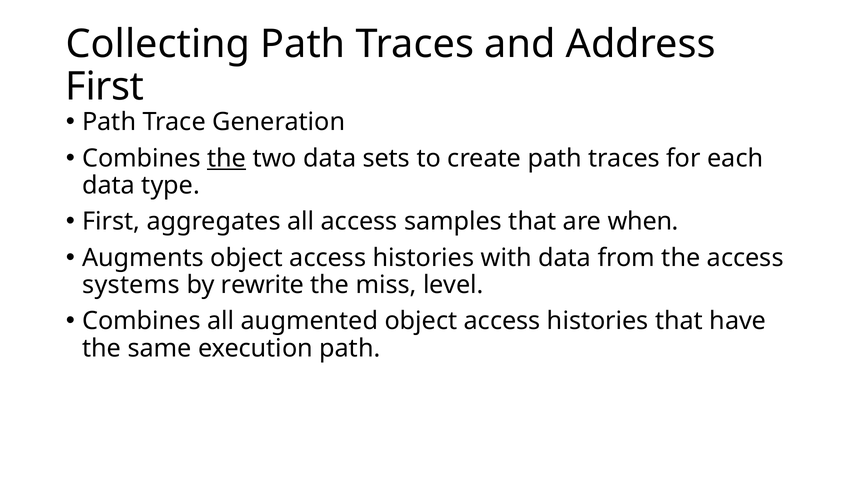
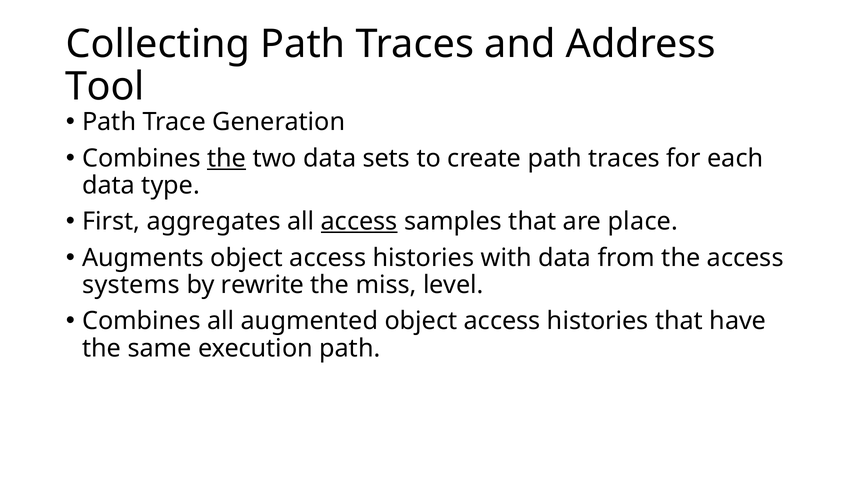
First: First -> Tool (105, 87)
access underline: none -> present (359, 222)
when: when -> place (643, 222)
